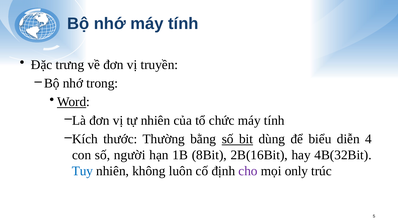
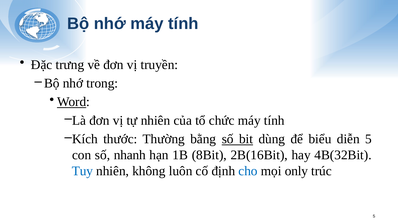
diễn 4: 4 -> 5 (369, 139)
người: người -> nhanh (130, 155)
cho colour: purple -> blue (248, 171)
